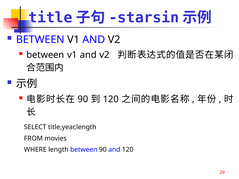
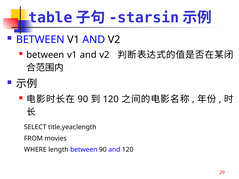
title: title -> table (50, 18)
